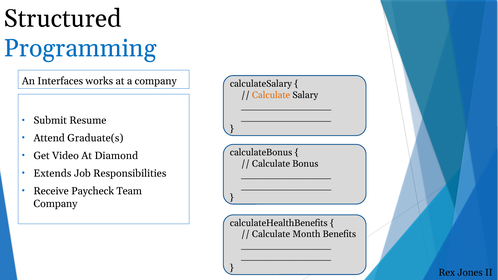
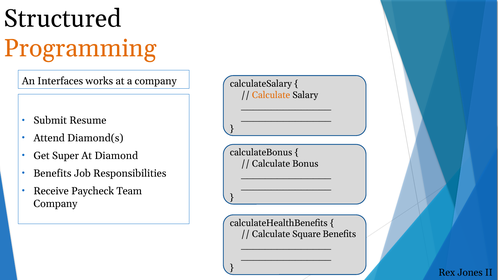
Programming colour: blue -> orange (80, 48)
Graduate(s: Graduate(s -> Diamond(s (95, 138)
Video: Video -> Super (66, 156)
Extends: Extends -> Benefits (52, 174)
Month: Month -> Square (307, 234)
